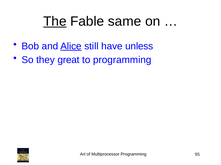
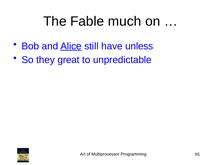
The underline: present -> none (55, 21)
same: same -> much (125, 21)
to programming: programming -> unpredictable (122, 60)
